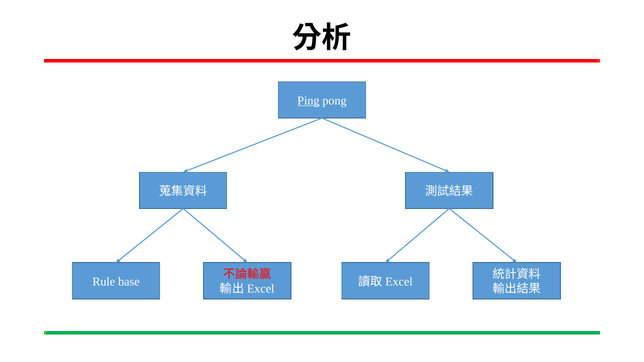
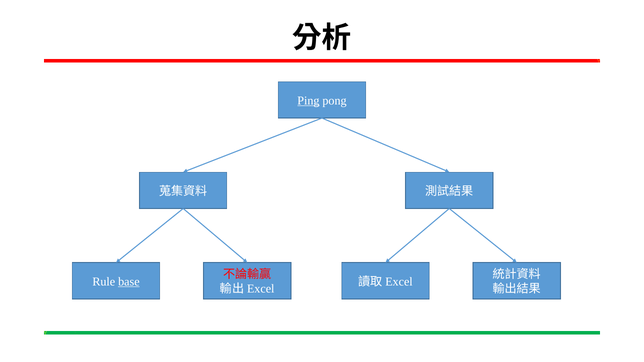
base underline: none -> present (129, 282)
